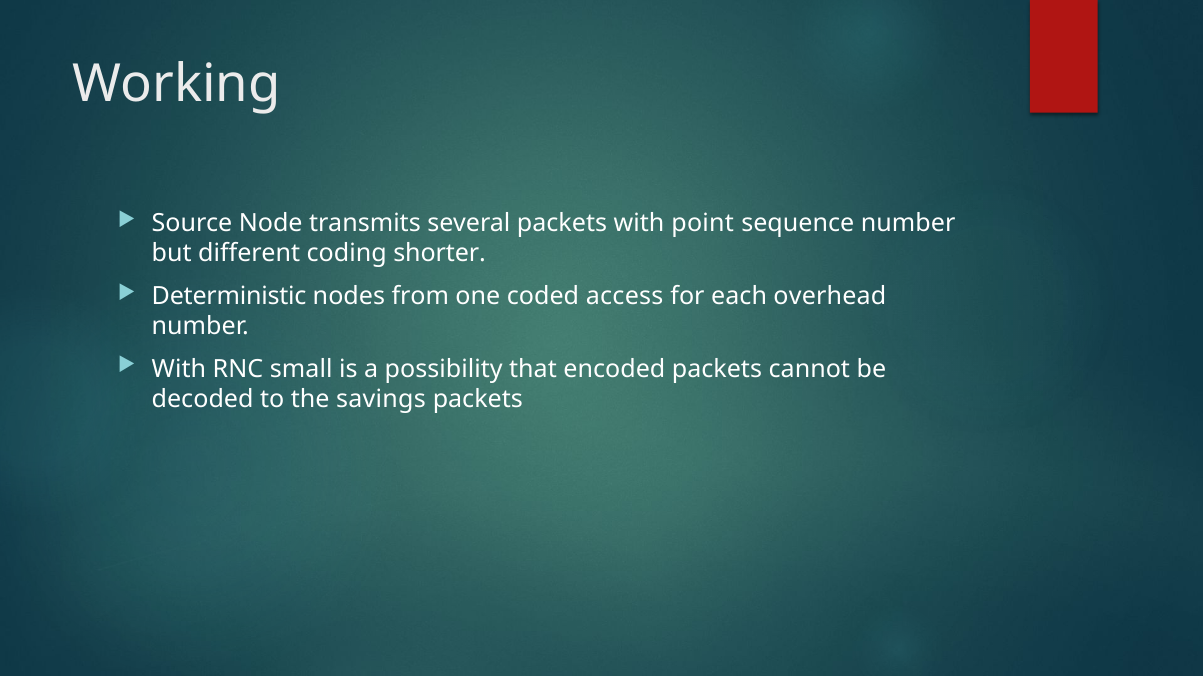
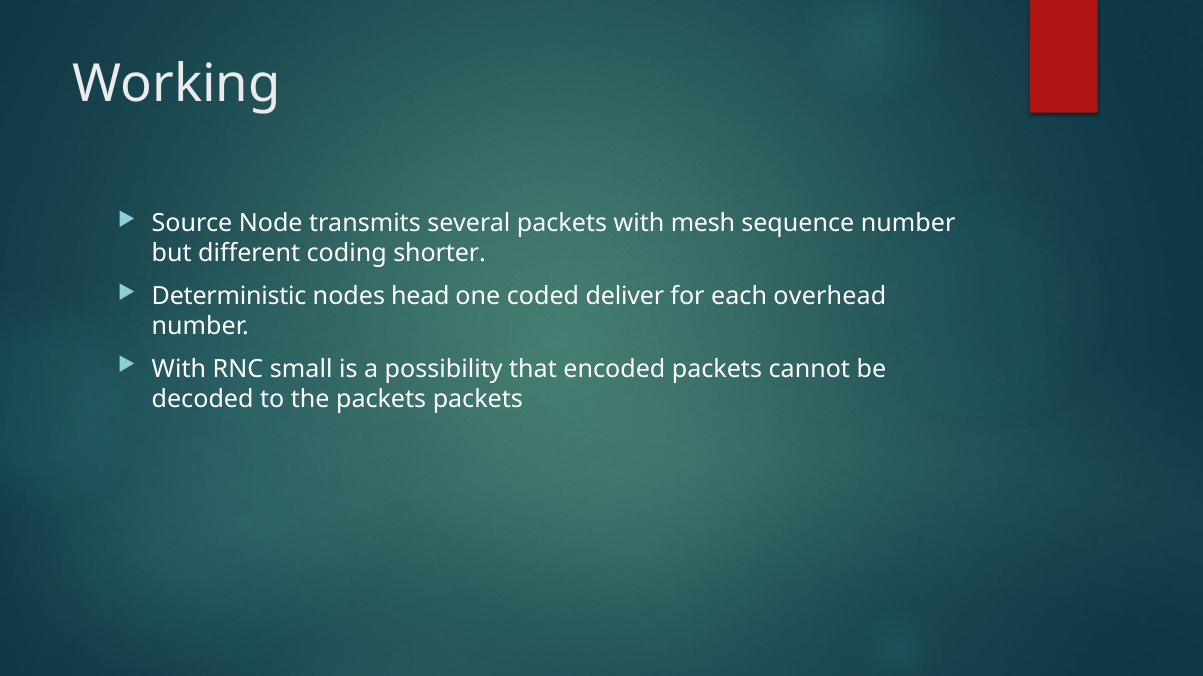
point: point -> mesh (703, 224)
from: from -> head (420, 297)
access: access -> deliver (625, 297)
the savings: savings -> packets (381, 399)
